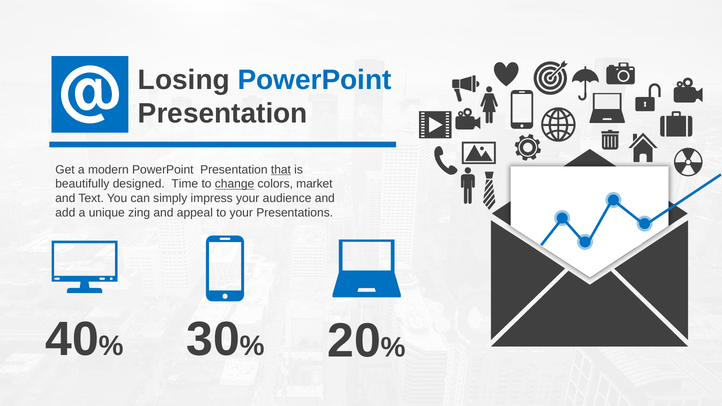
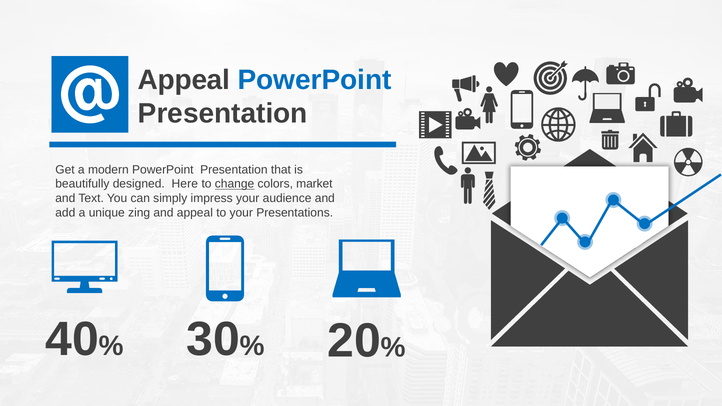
Losing: Losing -> Appeal (184, 80)
that underline: present -> none (281, 170)
Time: Time -> Here (185, 184)
